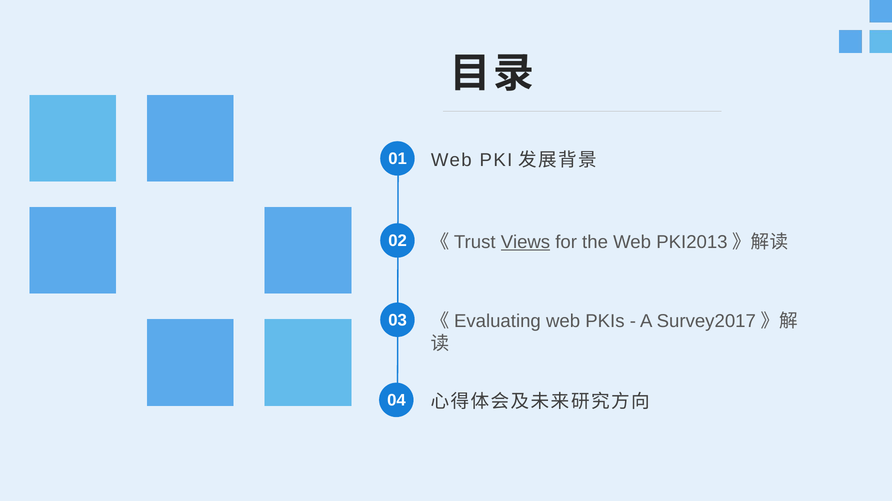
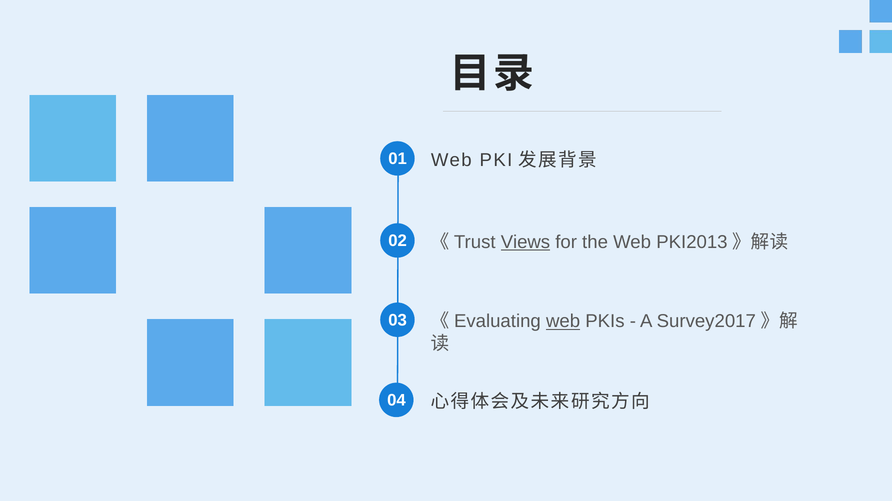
web underline: none -> present (563, 322)
